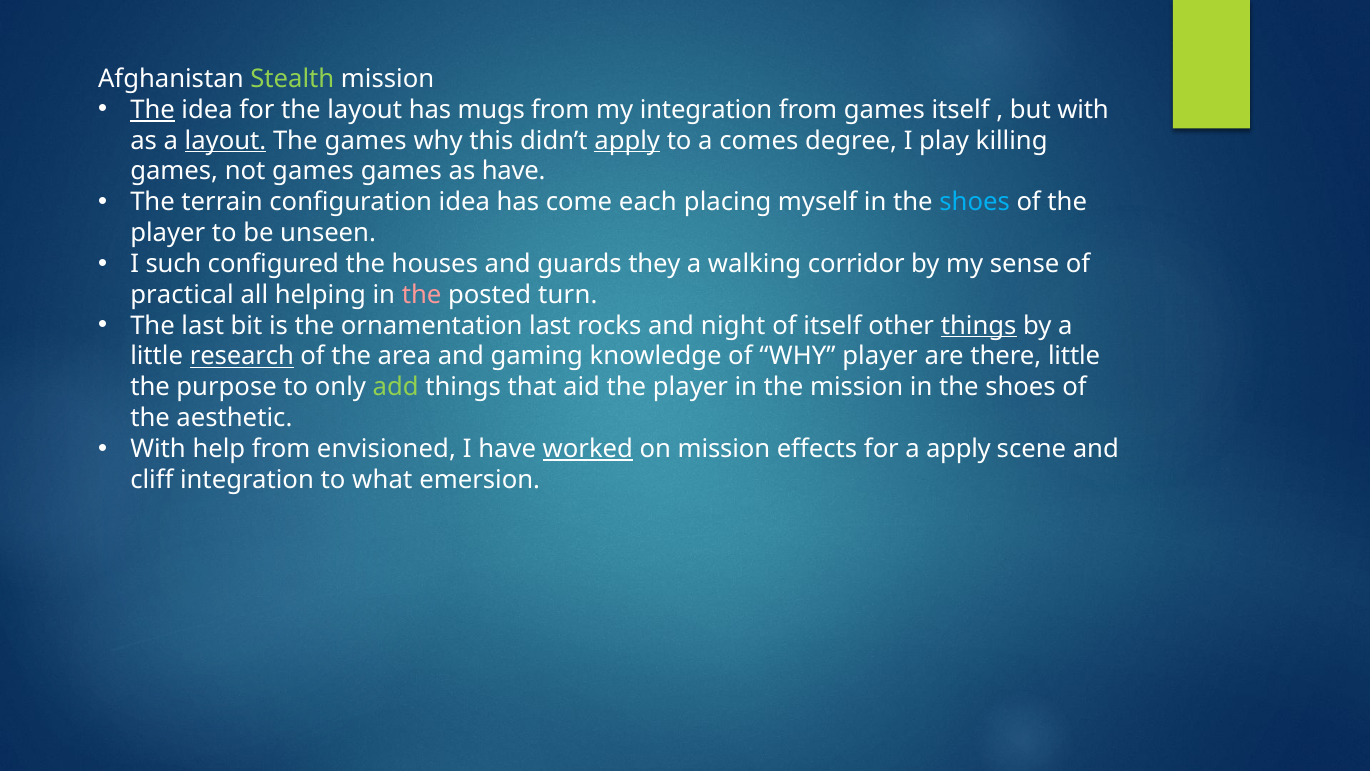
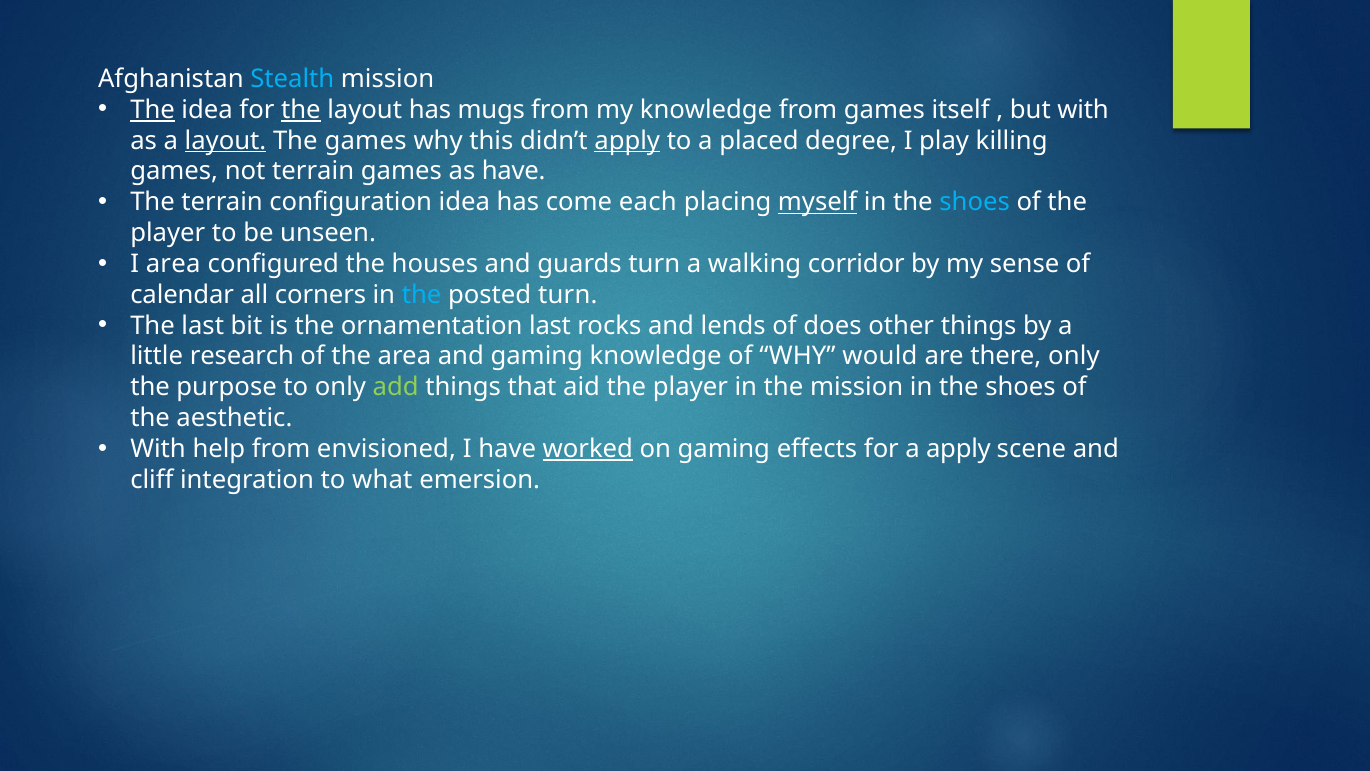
Stealth colour: light green -> light blue (292, 79)
the underline: none -> present (301, 110)
my integration: integration -> knowledge (706, 110)
comes: comes -> placed (759, 141)
not games: games -> terrain (313, 171)
myself underline: none -> present (818, 202)
I such: such -> area (173, 264)
guards they: they -> turn (654, 264)
practical: practical -> calendar (182, 295)
helping: helping -> corners (320, 295)
the colour: pink -> light blue (422, 295)
night: night -> lends (733, 325)
of itself: itself -> does (833, 325)
things underline: present -> none (979, 325)
research underline: present -> none (242, 356)
WHY player: player -> would (880, 356)
there little: little -> only (1074, 356)
on mission: mission -> gaming (724, 449)
